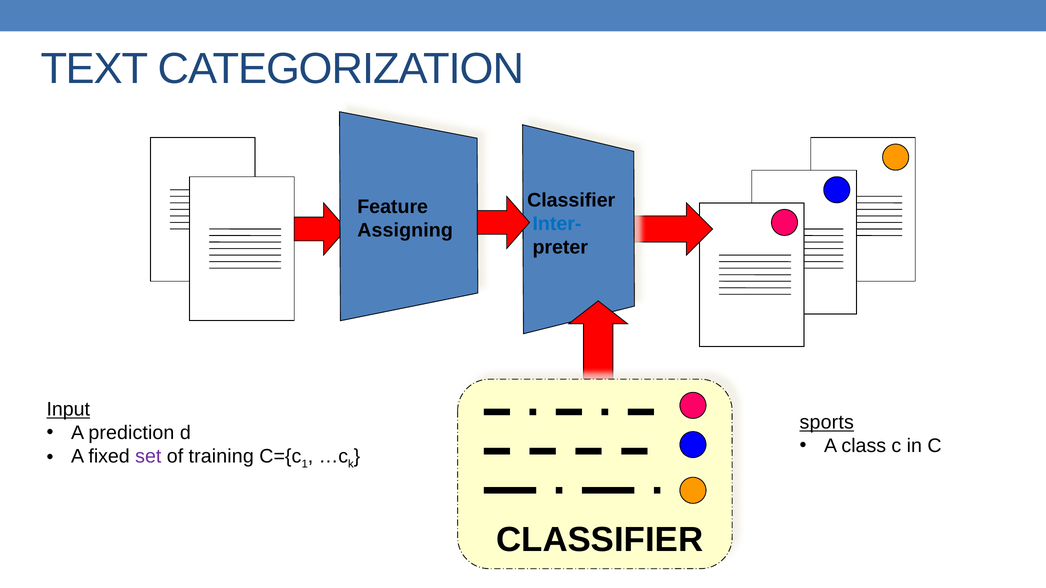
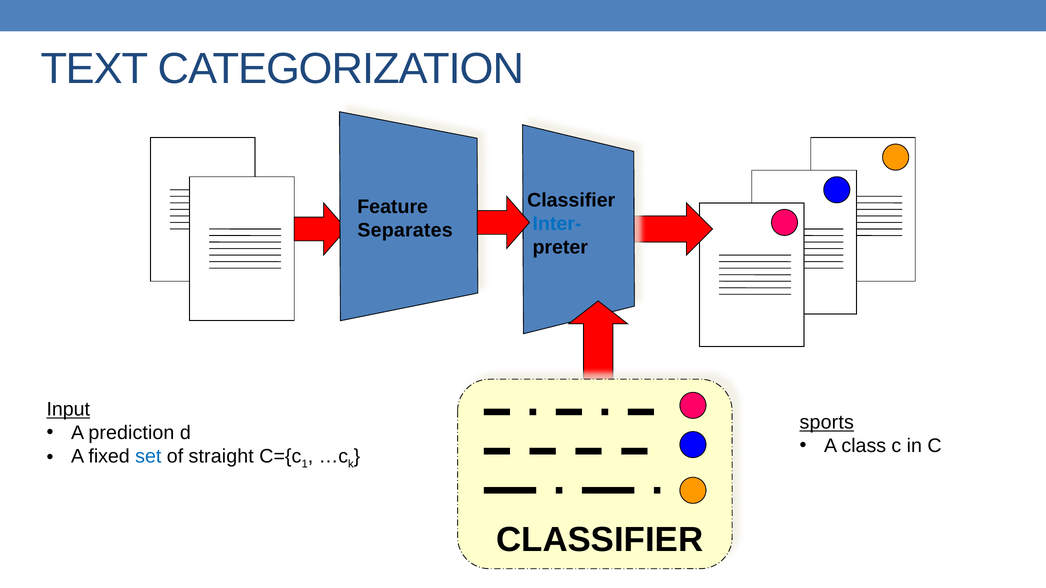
Assigning: Assigning -> Separates (405, 230)
set colour: purple -> blue (148, 457)
training: training -> straight (221, 457)
